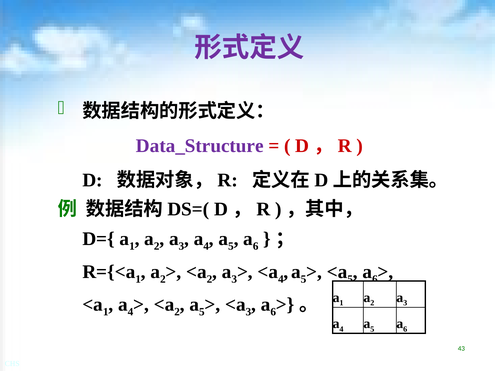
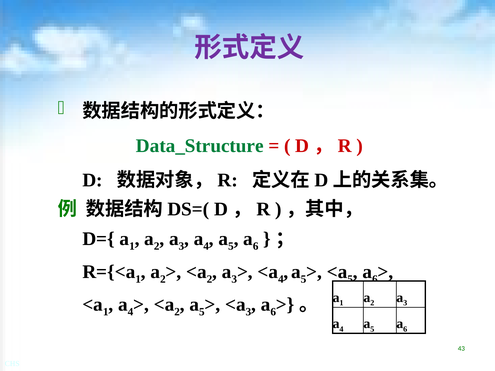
Data_Structure colour: purple -> green (200, 146)
